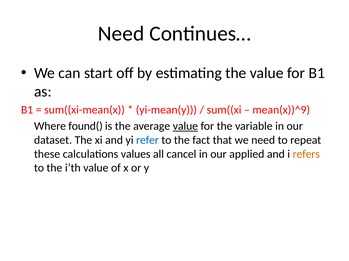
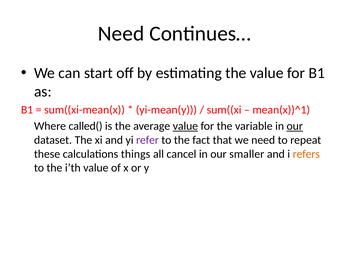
mean(x))^9: mean(x))^9 -> mean(x))^1 (281, 110)
found(: found( -> called( (86, 126)
our underline: none -> present (295, 126)
refer colour: blue -> purple (148, 140)
values: values -> things (136, 154)
applied: applied -> smaller (247, 154)
